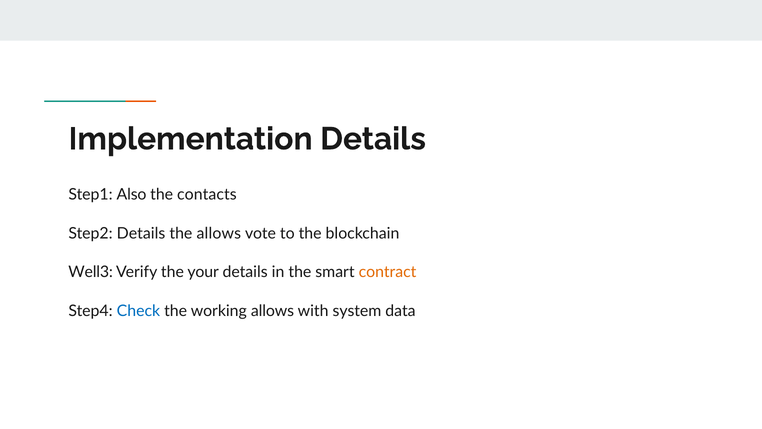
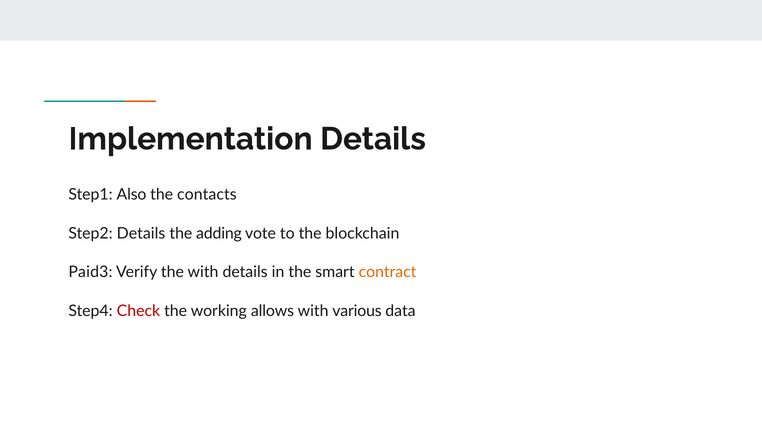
the allows: allows -> adding (219, 233)
Well3: Well3 -> Paid3 (90, 272)
the your: your -> with (203, 272)
Check colour: blue -> red (138, 311)
system: system -> various (357, 311)
